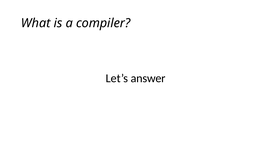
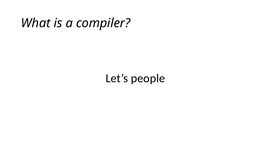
answer: answer -> people (148, 78)
